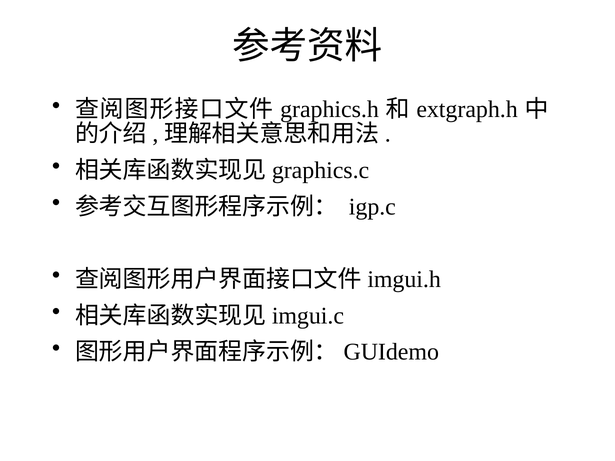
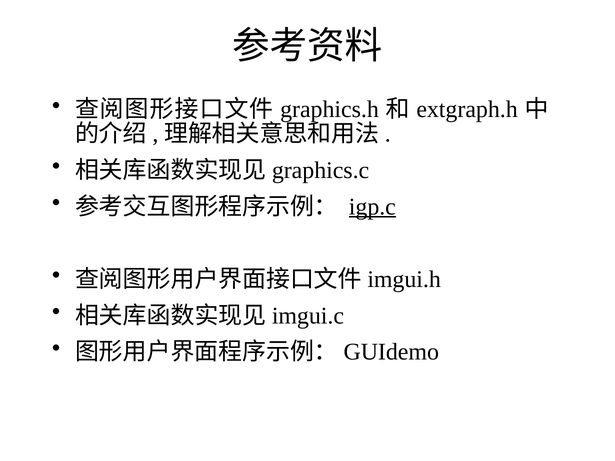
igp.c underline: none -> present (372, 207)
